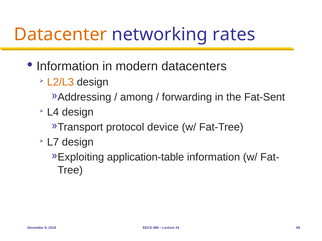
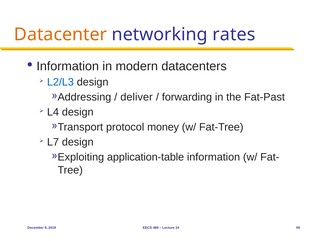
L2/L3 colour: orange -> blue (60, 82)
among: among -> deliver (137, 97)
Fat-Sent: Fat-Sent -> Fat-Past (265, 97)
device: device -> money (163, 127)
